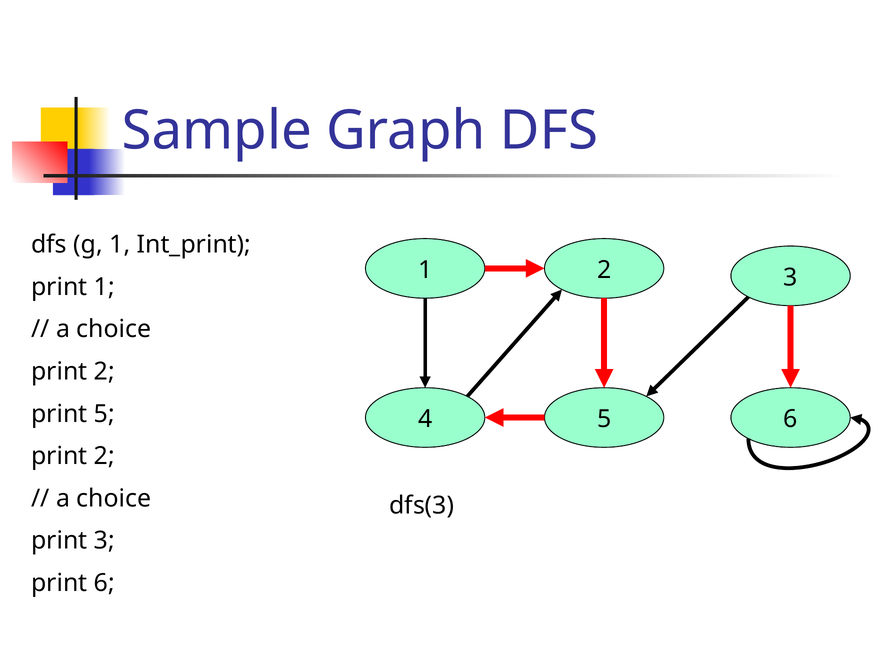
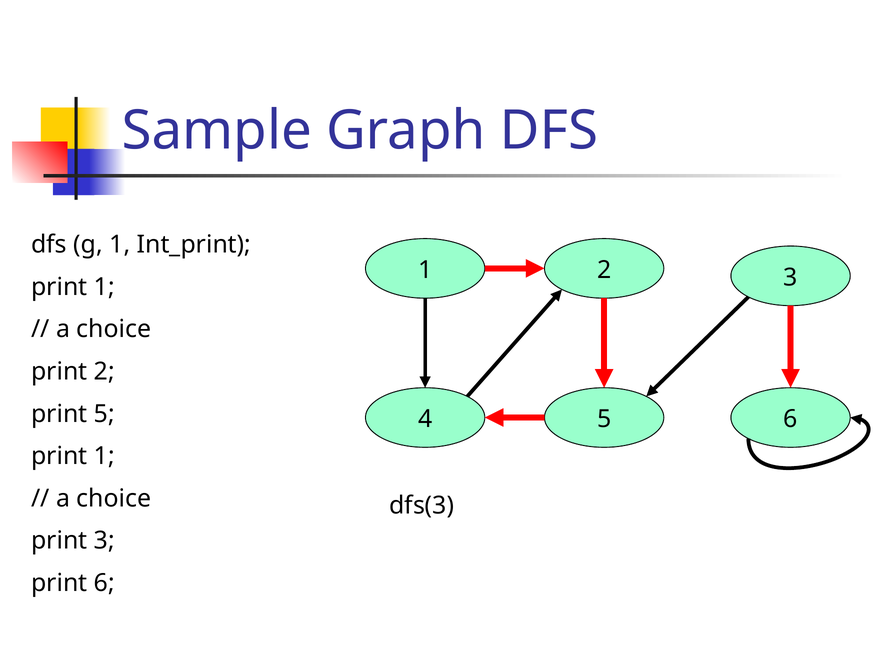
2: 2 -> 1 (104, 456)
